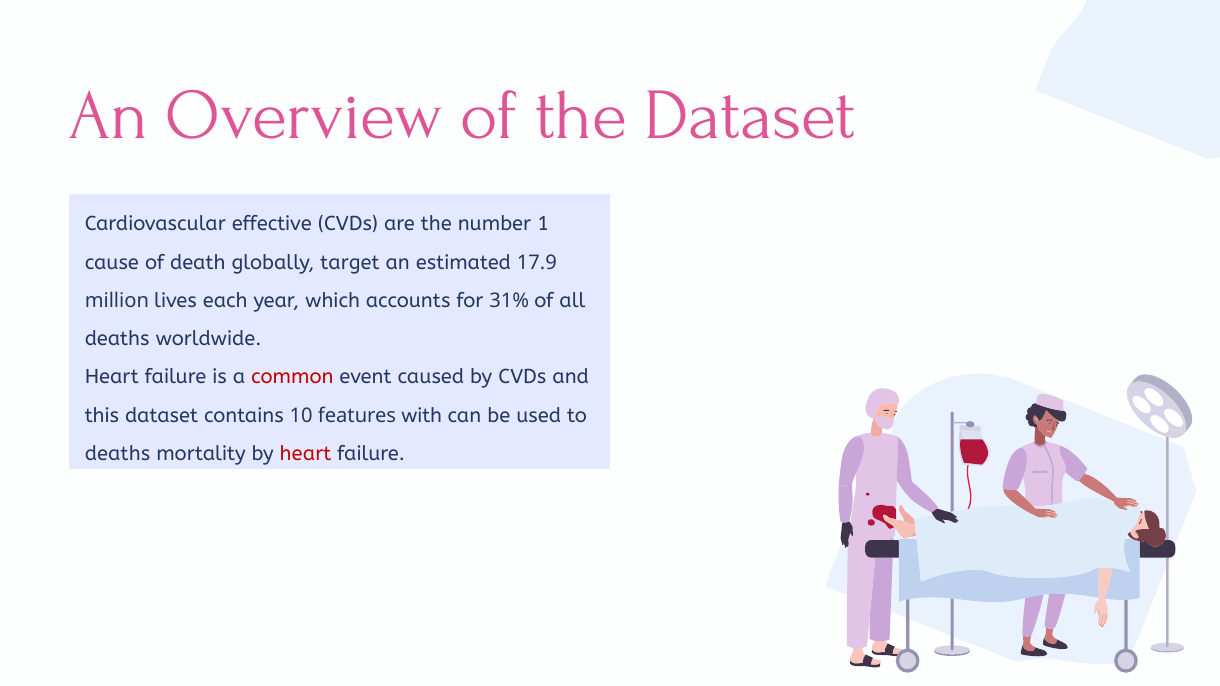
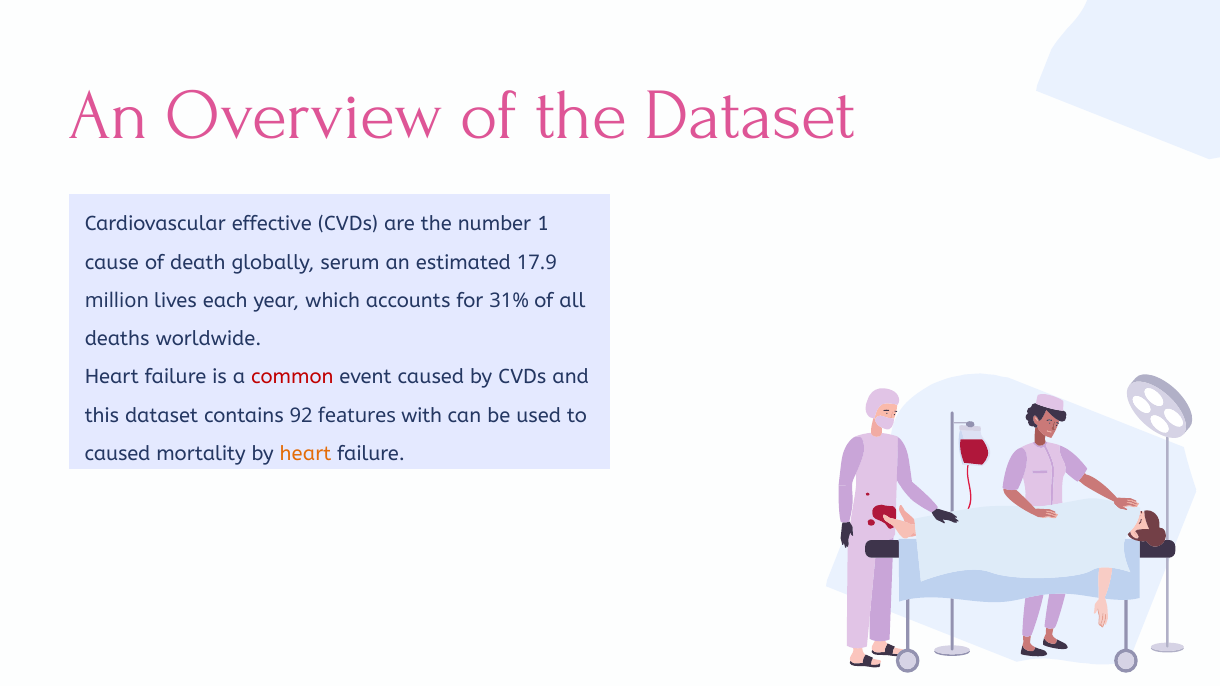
target: target -> serum (350, 263)
10: 10 -> 92 (301, 416)
deaths: deaths -> caused (118, 454)
heart colour: red -> orange (306, 454)
